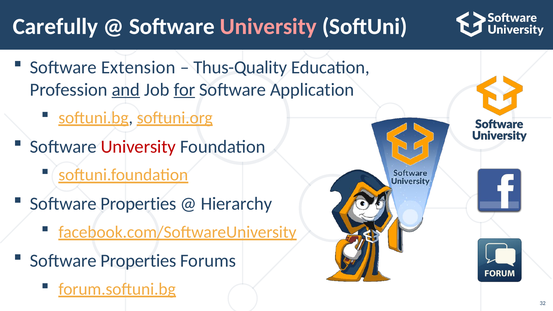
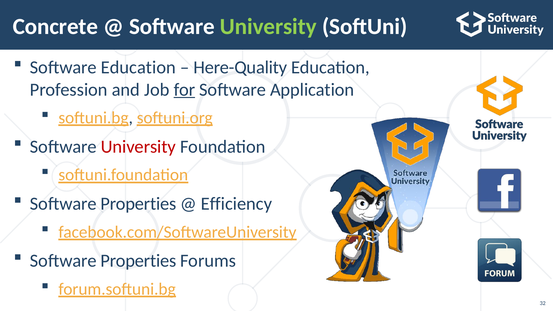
Carefully: Carefully -> Concrete (55, 27)
University colour: pink -> light green (268, 27)
Software Extension: Extension -> Education (138, 67)
Thus-Quality: Thus-Quality -> Here-Quality (240, 67)
and underline: present -> none (126, 90)
Hierarchy: Hierarchy -> Efficiency (236, 204)
